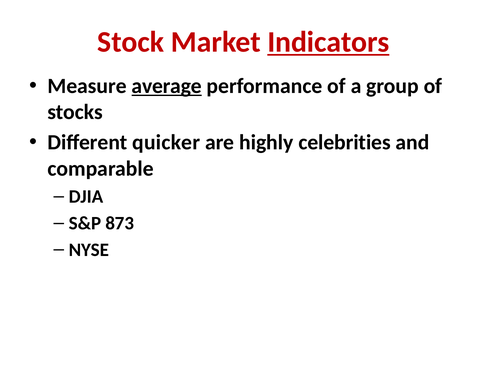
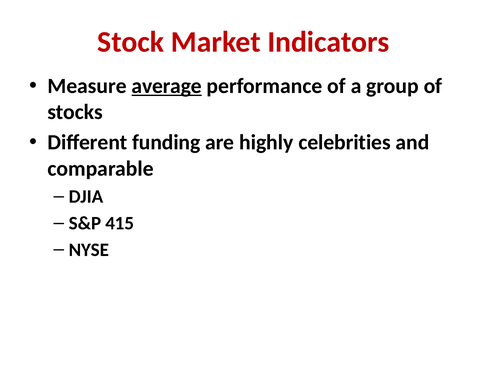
Indicators underline: present -> none (328, 42)
quicker: quicker -> funding (166, 142)
873: 873 -> 415 (120, 223)
